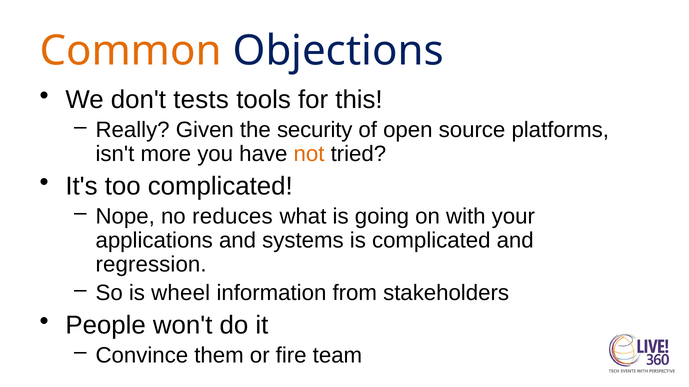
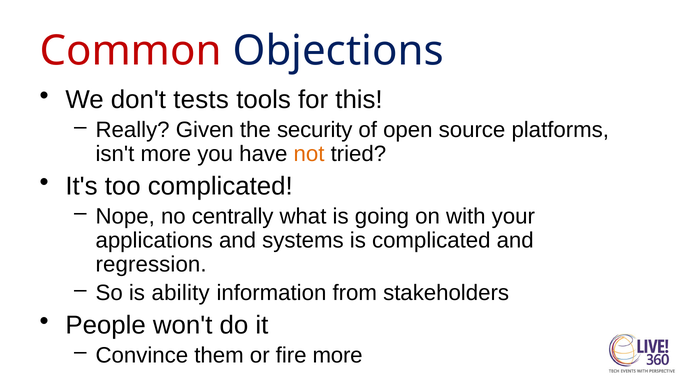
Common colour: orange -> red (131, 51)
reduces: reduces -> centrally (233, 217)
wheel: wheel -> ability (181, 294)
fire team: team -> more (338, 356)
